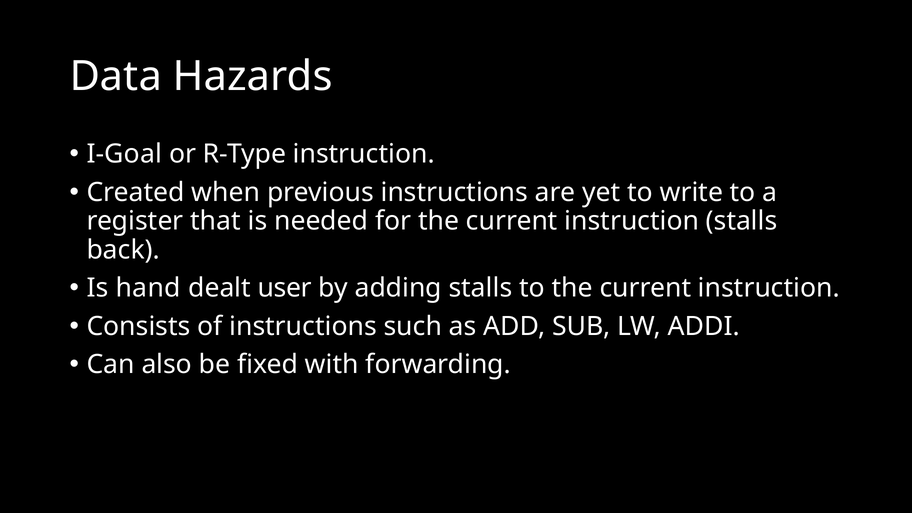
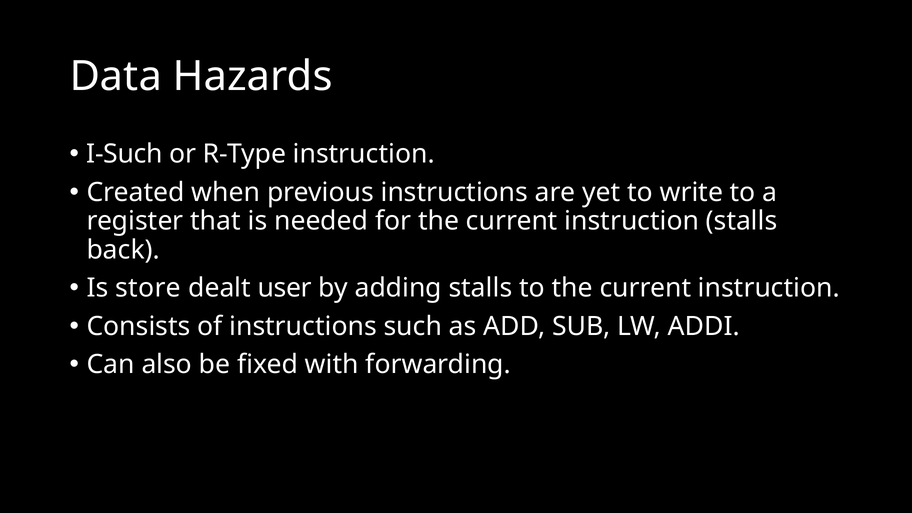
I-Goal: I-Goal -> I-Such (125, 154)
hand: hand -> store (148, 288)
